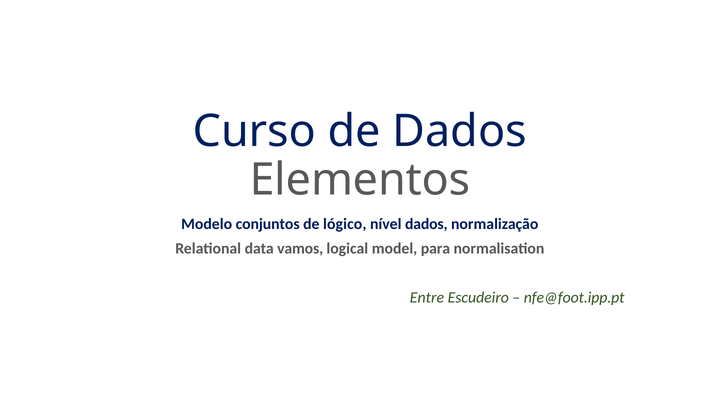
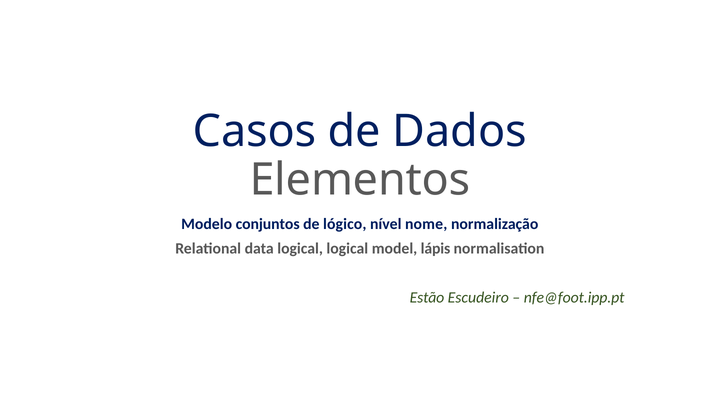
Curso: Curso -> Casos (255, 131)
nível dados: dados -> nome (426, 224)
data vamos: vamos -> logical (300, 248)
para: para -> lápis (436, 248)
Entre: Entre -> Estão (427, 297)
